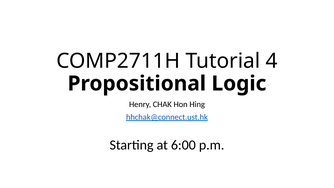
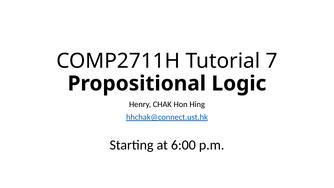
4: 4 -> 7 (272, 61)
